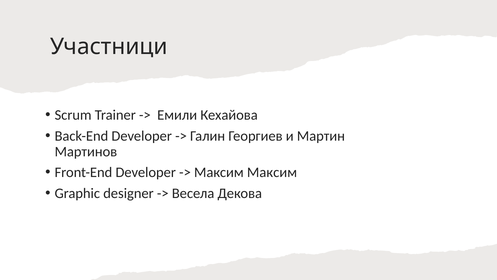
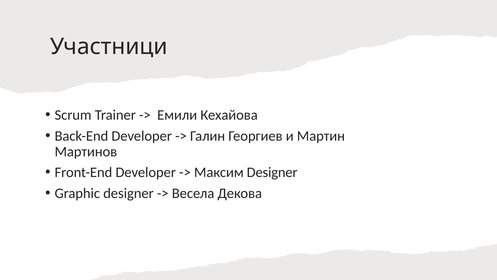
Максим Максим: Максим -> Designer (272, 172)
